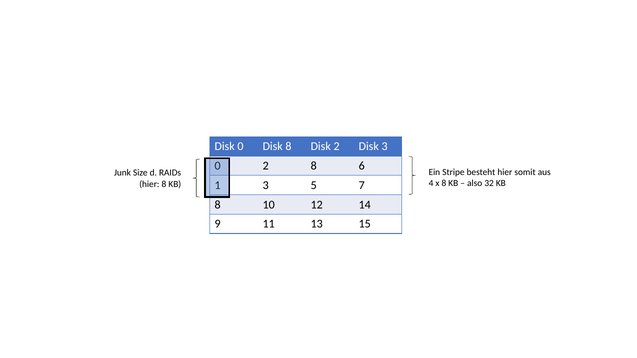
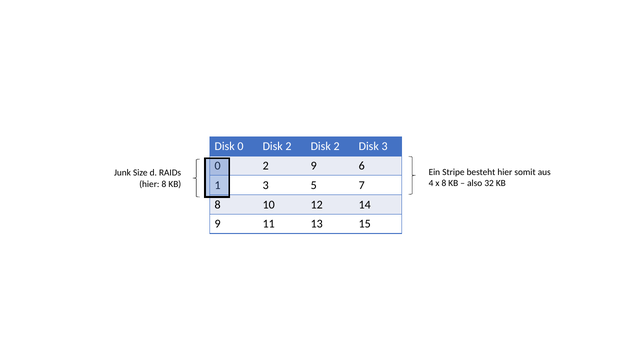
0 Disk 8: 8 -> 2 (288, 147)
2 8: 8 -> 9 (314, 166)
